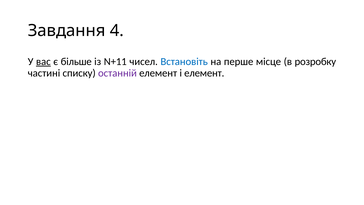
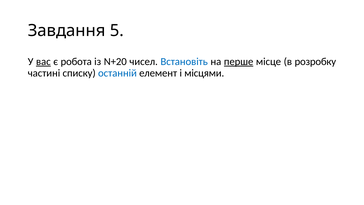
4: 4 -> 5 (117, 31)
більше: більше -> робота (76, 62)
N+11: N+11 -> N+20 (115, 62)
перше underline: none -> present (239, 62)
останній colour: purple -> blue (117, 73)
і елемент: елемент -> місцями (204, 73)
